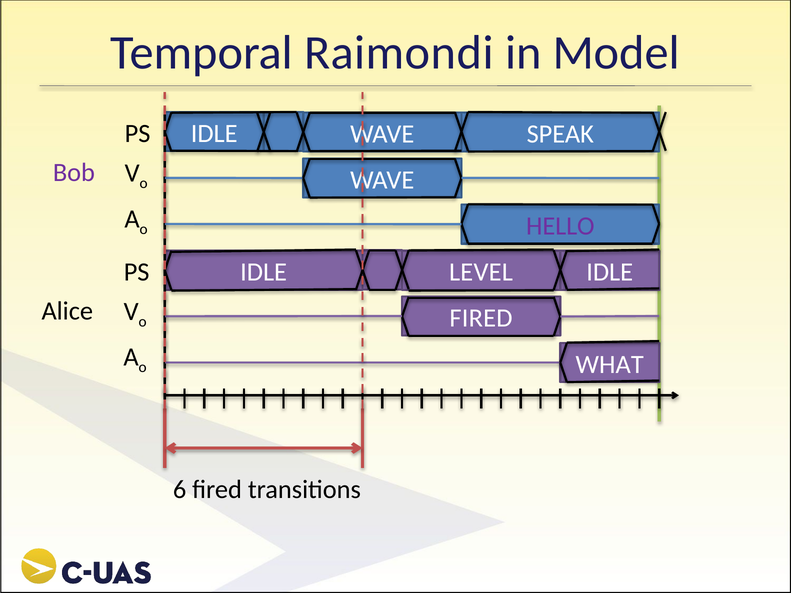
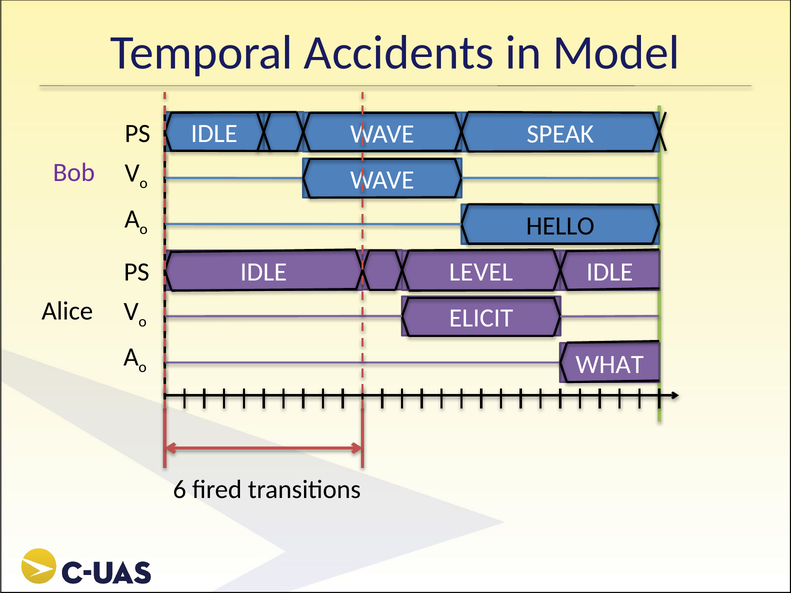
Raimondi: Raimondi -> Accidents (399, 53)
HELLO colour: purple -> black (560, 226)
FIRED: FIRED -> ELICIT (481, 318)
